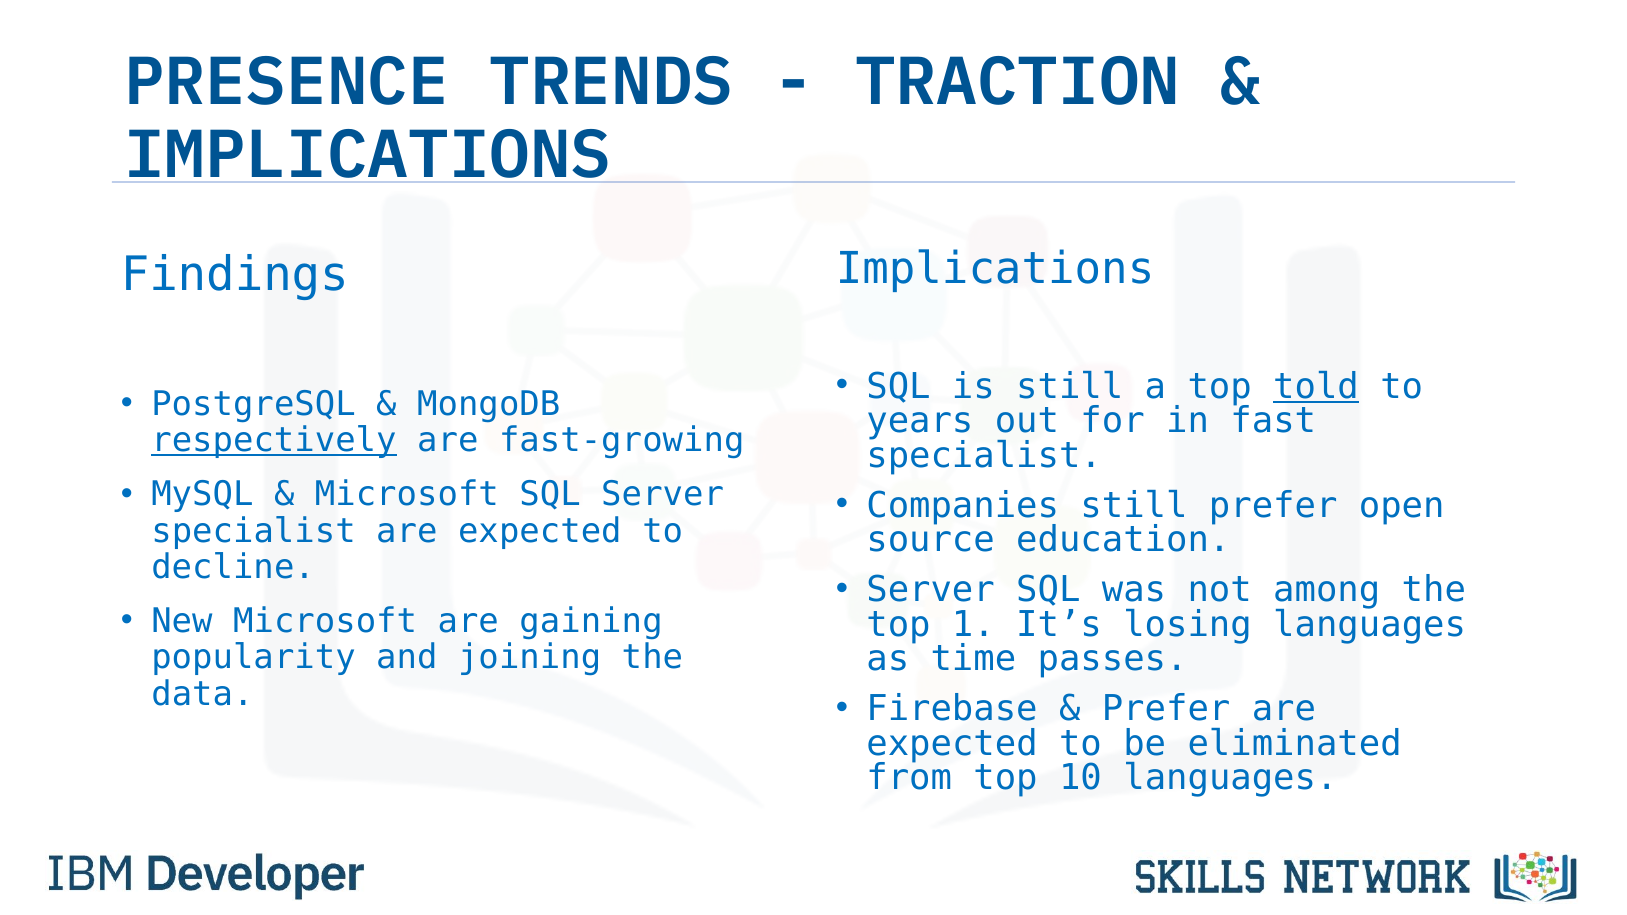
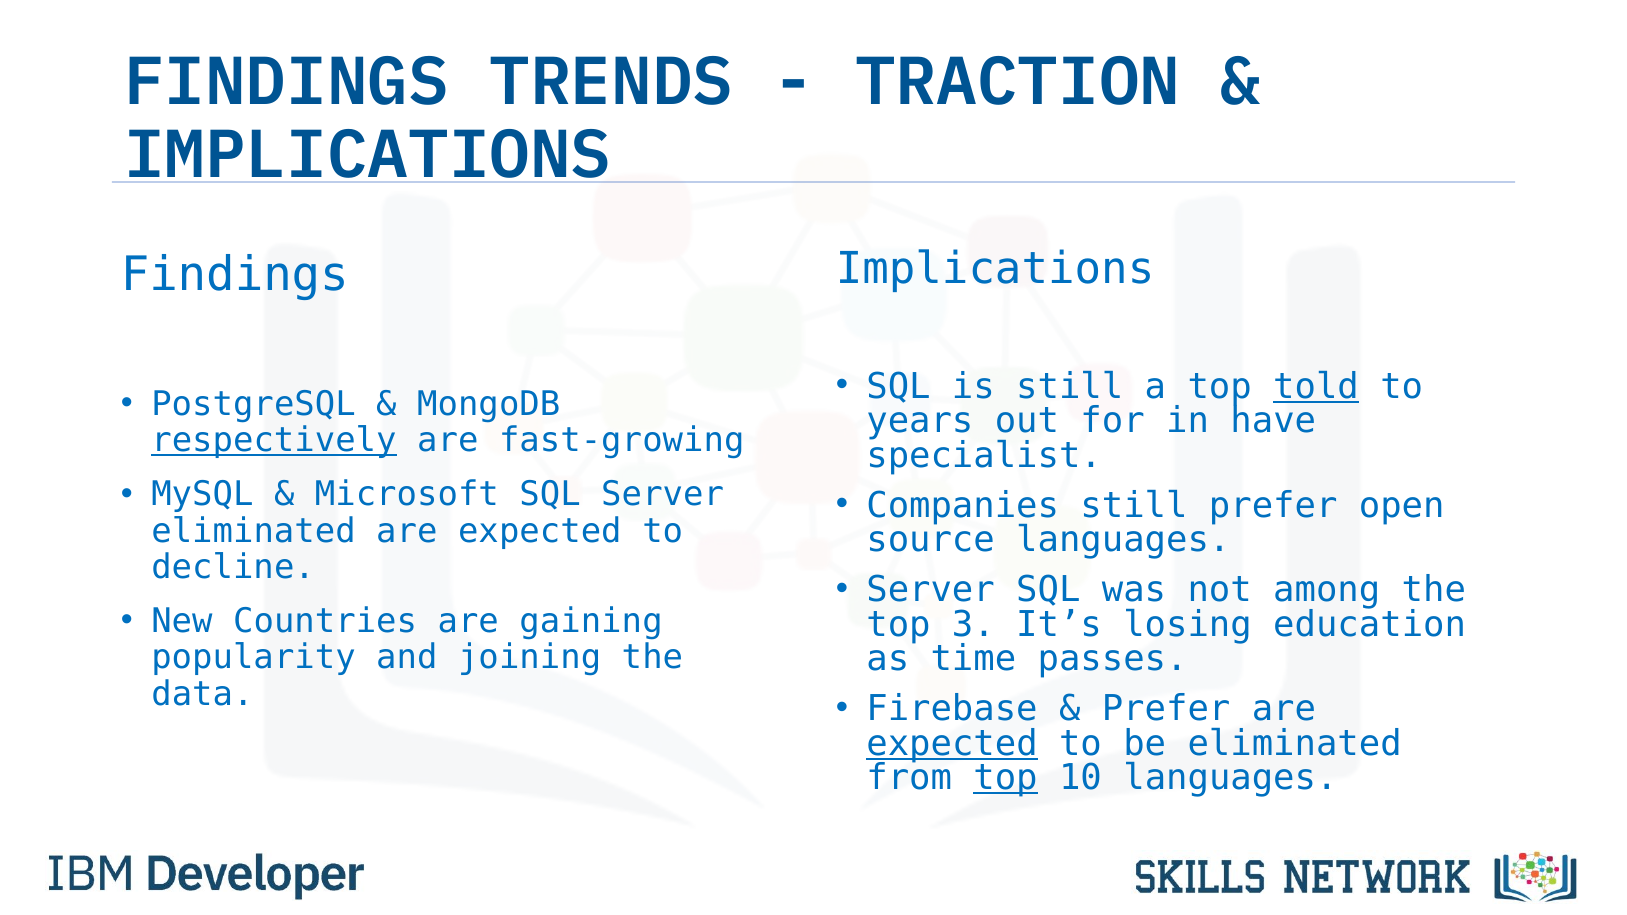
PRESENCE: PRESENCE -> FINDINGS (287, 82)
fast: fast -> have (1273, 421)
specialist: specialist -> eliminated (254, 531)
source education: education -> languages (1123, 540)
New Microsoft: Microsoft -> Countries (325, 621)
1: 1 -> 3 (973, 624)
losing languages: languages -> education (1370, 624)
expected underline: none -> present (952, 743)
top underline: none -> present (1006, 778)
